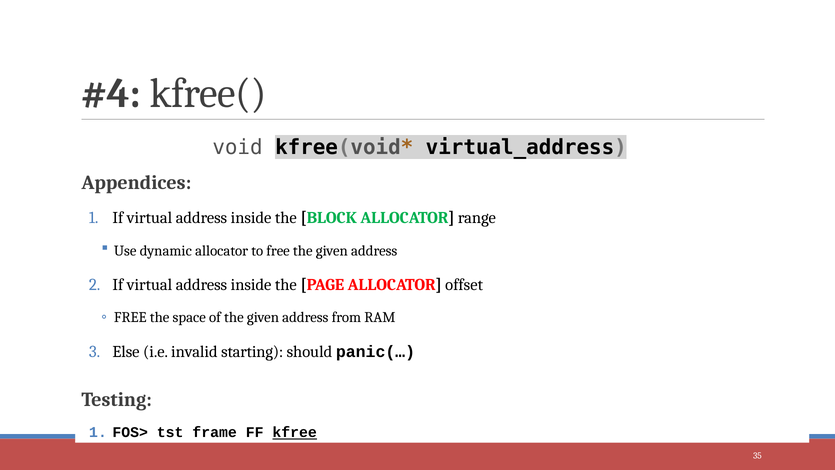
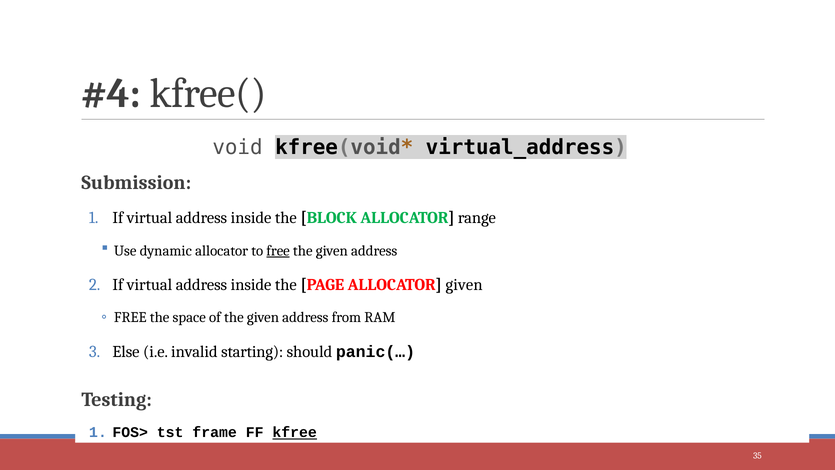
Appendices: Appendices -> Submission (136, 183)
free underline: none -> present (278, 250)
ALLOCATOR offset: offset -> given (464, 285)
